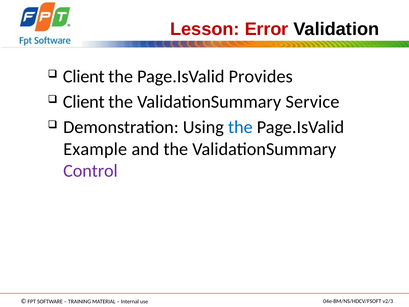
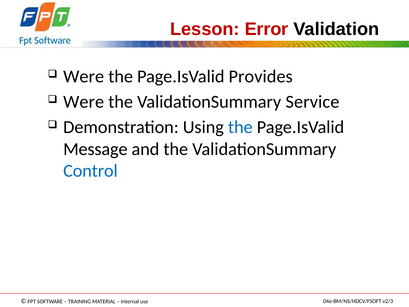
Client: Client -> Were (84, 76)
Client: Client -> Were (84, 102)
Example: Example -> Message (95, 149)
Control colour: purple -> blue (90, 171)
